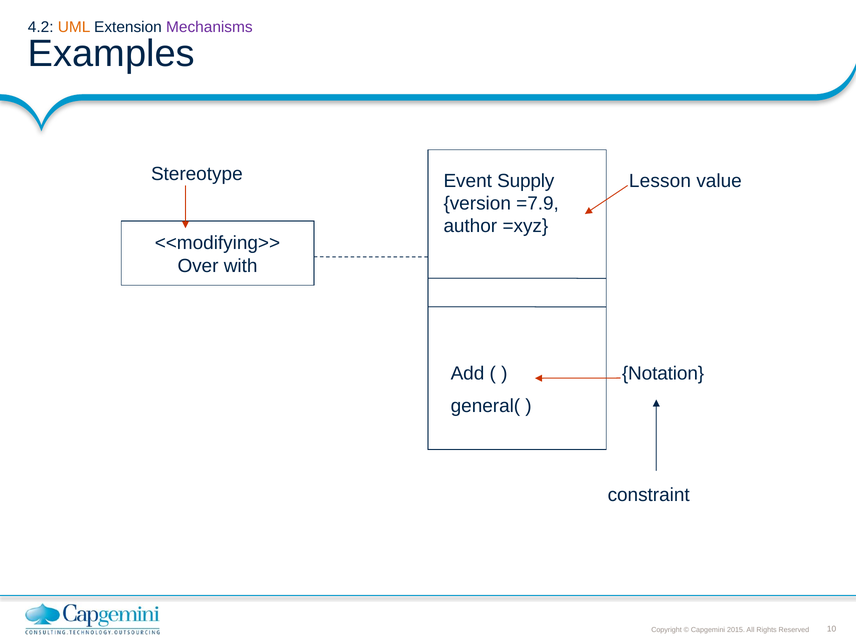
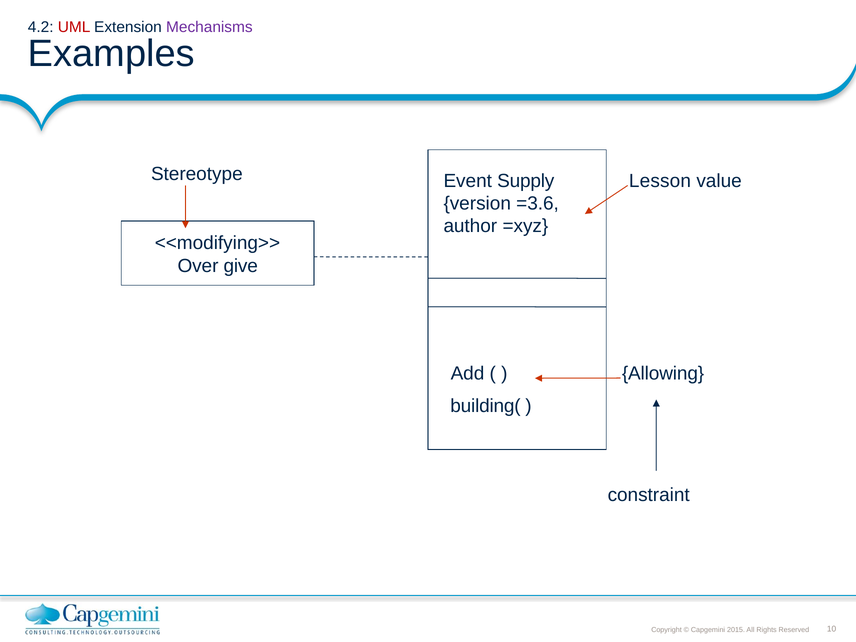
UML colour: orange -> red (74, 27)
=7.9: =7.9 -> =3.6 (538, 203)
with: with -> give (241, 266)
Notation: Notation -> Allowing (663, 374)
general(: general( -> building( (486, 406)
